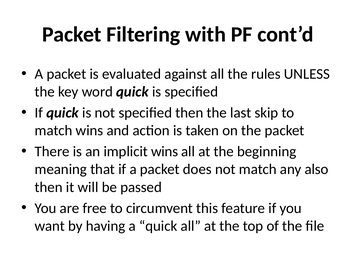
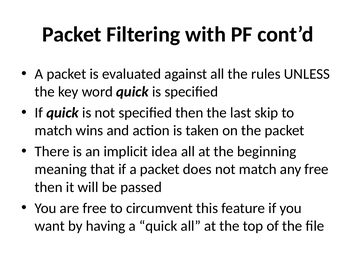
implicit wins: wins -> idea (164, 152)
any also: also -> free (316, 169)
